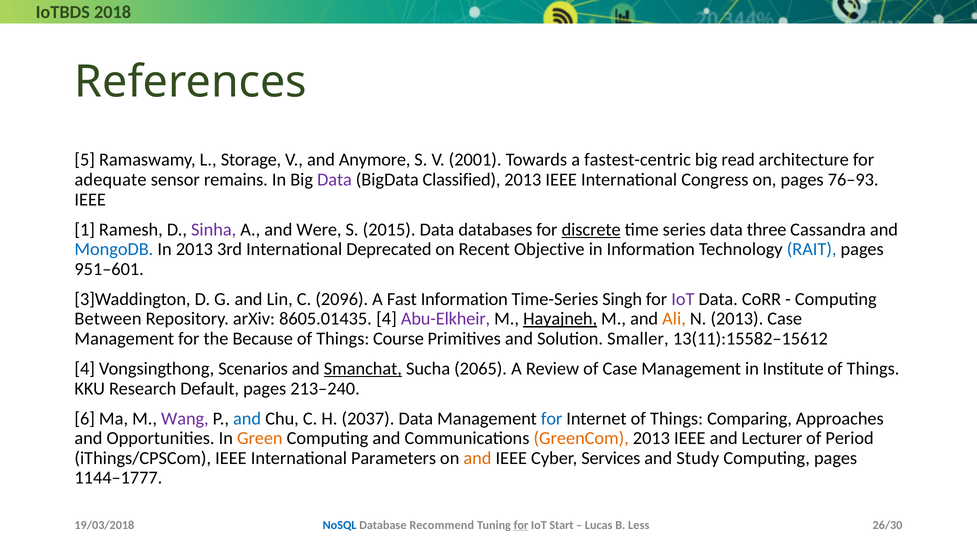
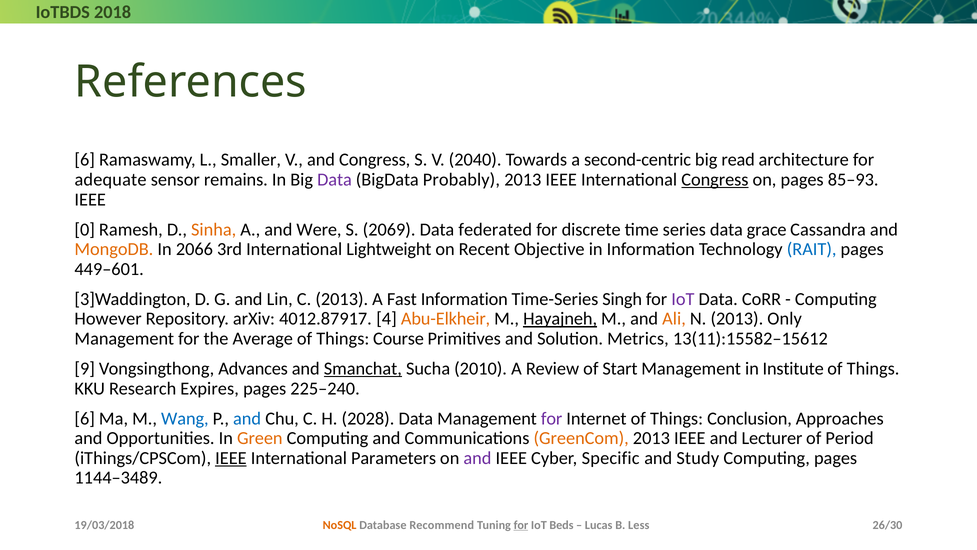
5: 5 -> 6 (85, 160)
Storage: Storage -> Smaller (251, 160)
and Anymore: Anymore -> Congress (375, 160)
2001: 2001 -> 2040 (475, 160)
fastest-centric: fastest-centric -> second-centric (638, 160)
Classified: Classified -> Probably (461, 180)
Congress underline: none -> present (715, 180)
76–93: 76–93 -> 85–93 (853, 180)
1: 1 -> 0 (85, 229)
Sinha colour: purple -> orange (214, 229)
2015: 2015 -> 2069 (389, 229)
databases: databases -> federated (495, 229)
discrete underline: present -> none (591, 229)
three: three -> grace (767, 229)
MongoDB colour: blue -> orange (114, 249)
In 2013: 2013 -> 2066 (194, 249)
Deprecated: Deprecated -> Lightweight (389, 249)
951–601: 951–601 -> 449–601 (109, 269)
C 2096: 2096 -> 2013 (342, 299)
Between: Between -> However (108, 319)
8605.01435: 8605.01435 -> 4012.87917 (325, 319)
Abu-Elkheir colour: purple -> orange (446, 319)
2013 Case: Case -> Only (785, 319)
Because: Because -> Average (263, 338)
Smaller: Smaller -> Metrics (638, 338)
4: 4 -> 9 (85, 368)
Scenarios: Scenarios -> Advances (253, 368)
2065: 2065 -> 2010 (481, 368)
of Case: Case -> Start (620, 368)
Default: Default -> Expires (210, 388)
213–240: 213–240 -> 225–240 (325, 388)
Wang colour: purple -> blue (185, 418)
2037: 2037 -> 2028 (368, 418)
for colour: blue -> purple (552, 418)
Comparing: Comparing -> Conclusion (750, 418)
IEEE underline: none -> present (231, 458)
and colour: orange -> purple (477, 458)
Services: Services -> Specific (611, 458)
1144–1777: 1144–1777 -> 1144–3489 (118, 478)
NoSQL colour: blue -> orange (340, 525)
Start: Start -> Beds (561, 525)
